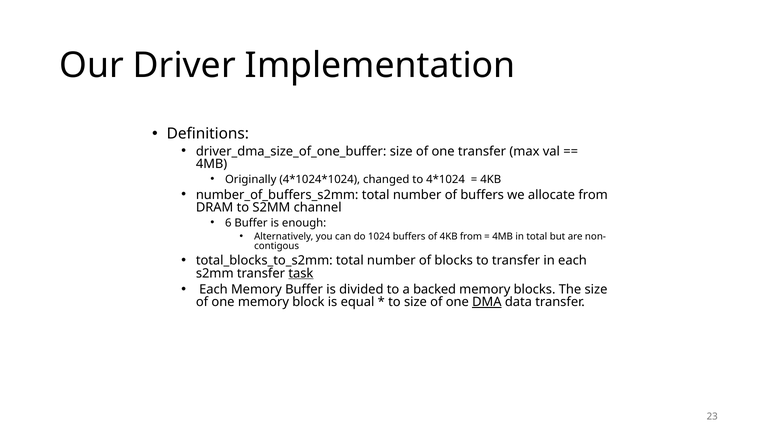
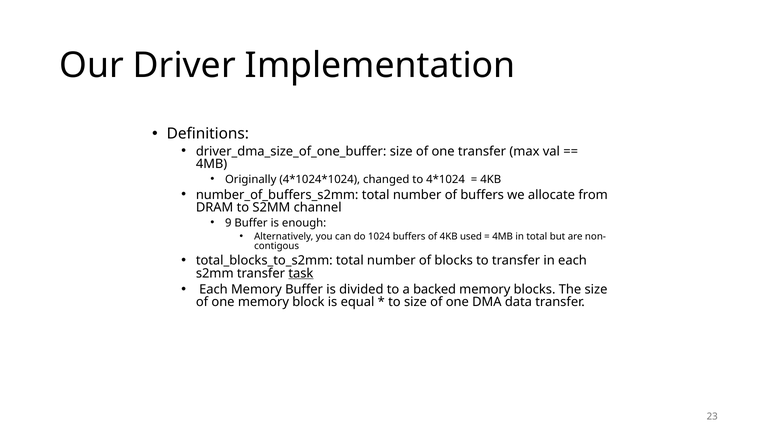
6: 6 -> 9 (228, 223)
4KB from: from -> used (471, 237)
DMA underline: present -> none (487, 302)
